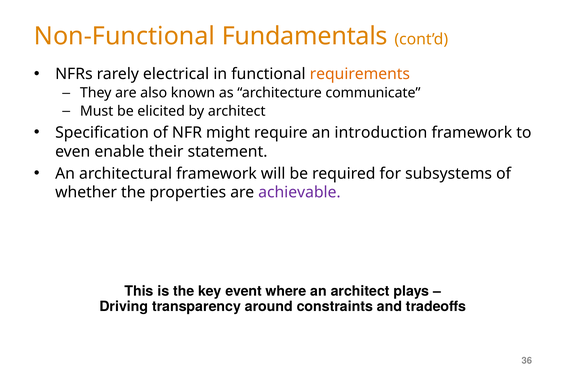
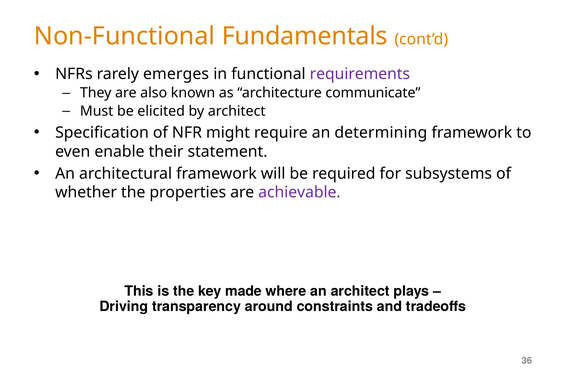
electrical: electrical -> emerges (176, 74)
requirements colour: orange -> purple (360, 74)
introduction: introduction -> determining (381, 132)
event: event -> made (244, 290)
